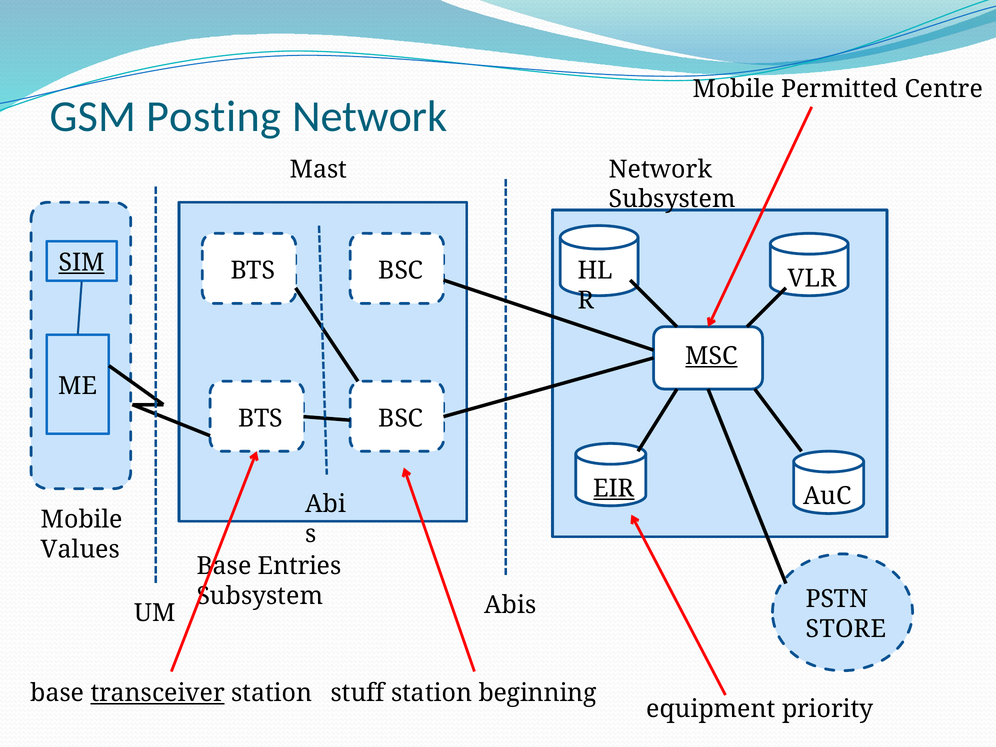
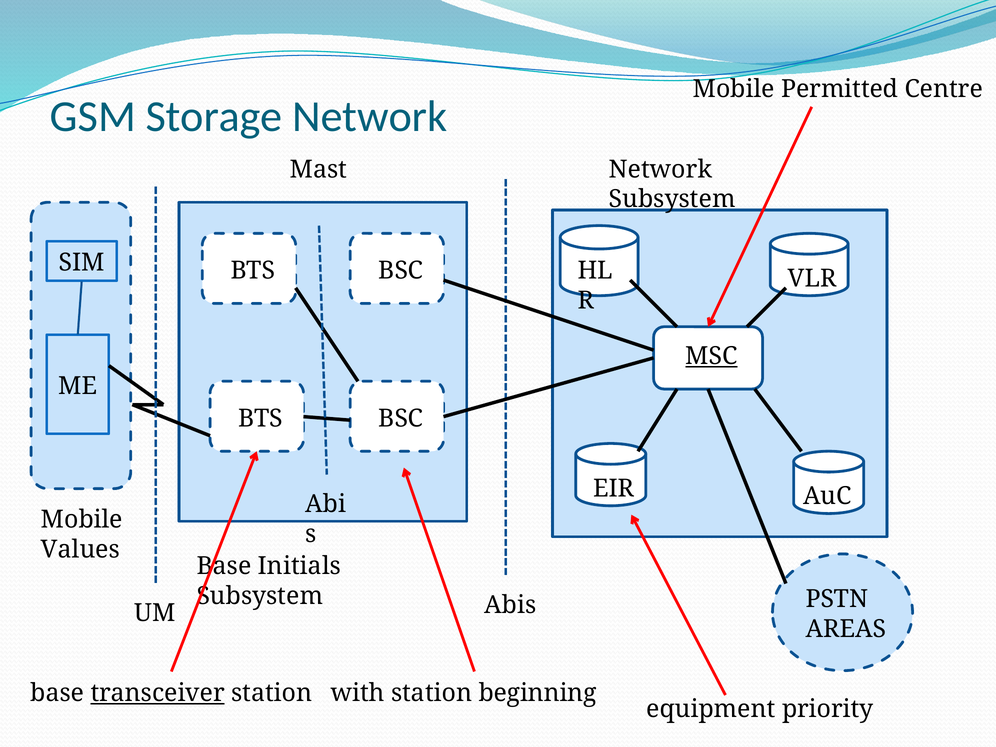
Posting: Posting -> Storage (214, 117)
SIM underline: present -> none (82, 263)
EIR underline: present -> none (614, 488)
Entries: Entries -> Initials (299, 566)
STORE: STORE -> AREAS (846, 629)
stuff: stuff -> with (358, 693)
